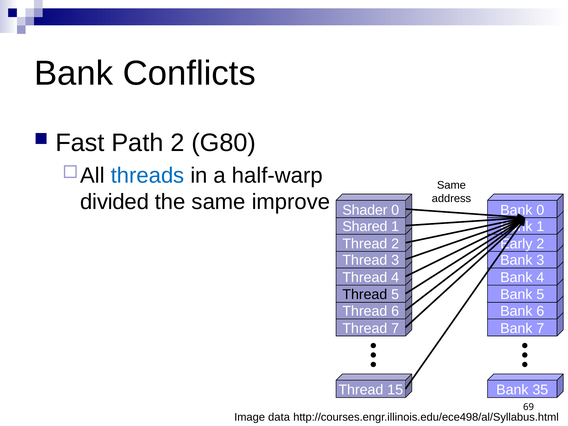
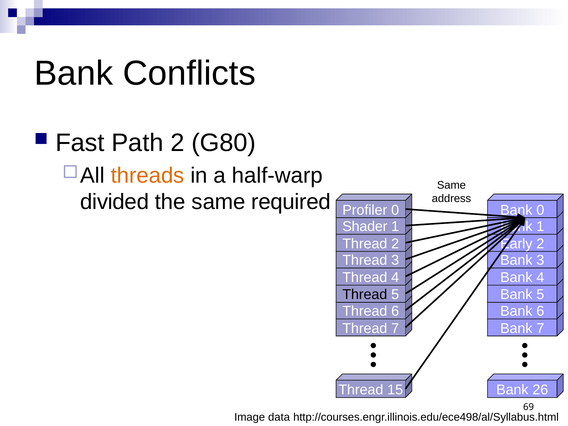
threads colour: blue -> orange (148, 175)
improve: improve -> required (291, 202)
Shader: Shader -> Profiler (365, 210)
Shared: Shared -> Shader (365, 227)
35: 35 -> 26 (540, 390)
